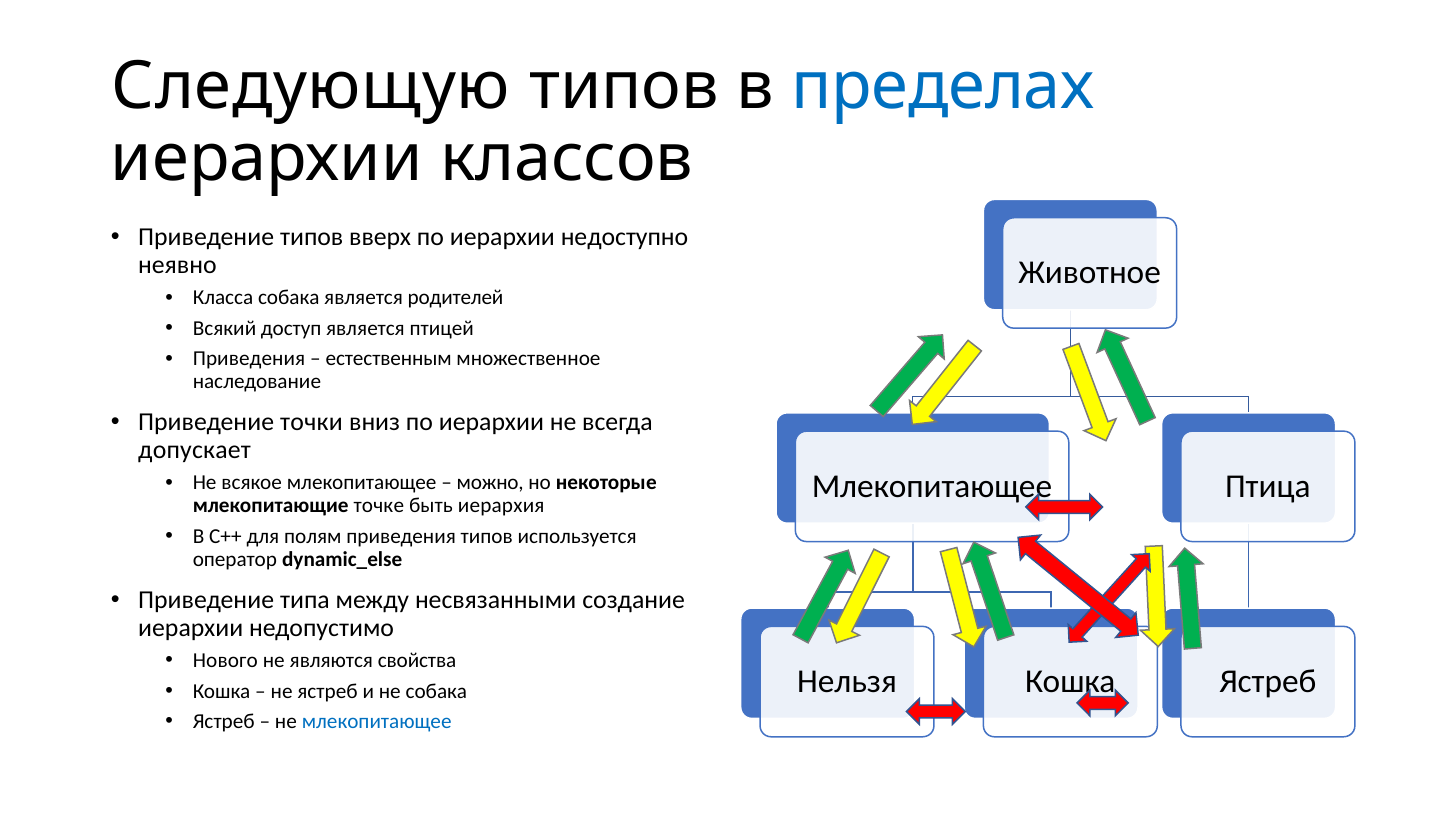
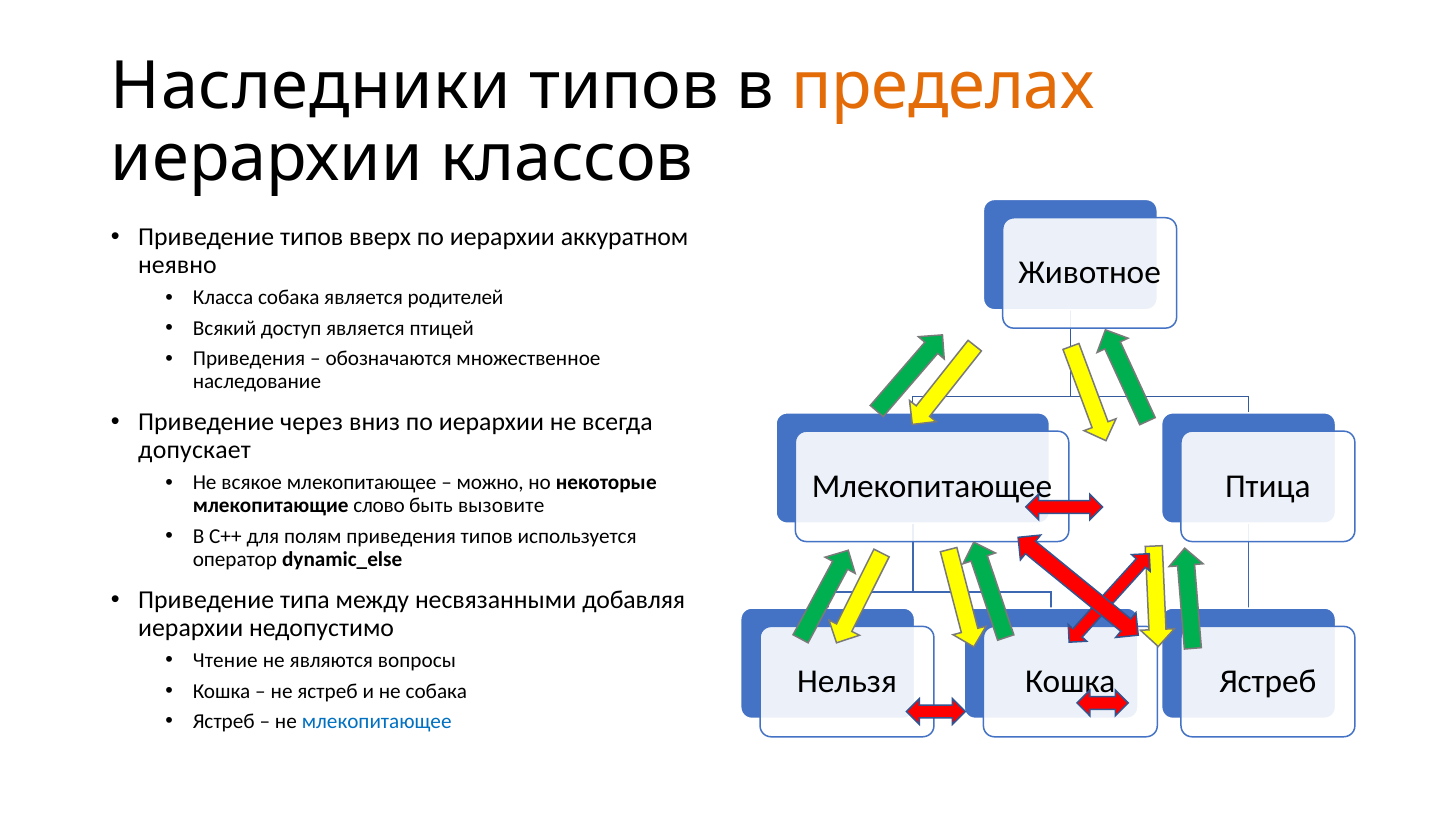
Следующую: Следующую -> Наследники (311, 86)
пределах colour: blue -> orange (943, 86)
недоступно: недоступно -> аккуратном (625, 237)
естественным: естественным -> обозначаются (389, 359)
точки: точки -> через (312, 422)
точке: точке -> слово (379, 506)
иерархия: иерархия -> вызовите (501, 506)
создание: создание -> добавляя (634, 600)
Нового: Нового -> Чтение (225, 661)
свойства: свойства -> вопросы (417, 661)
